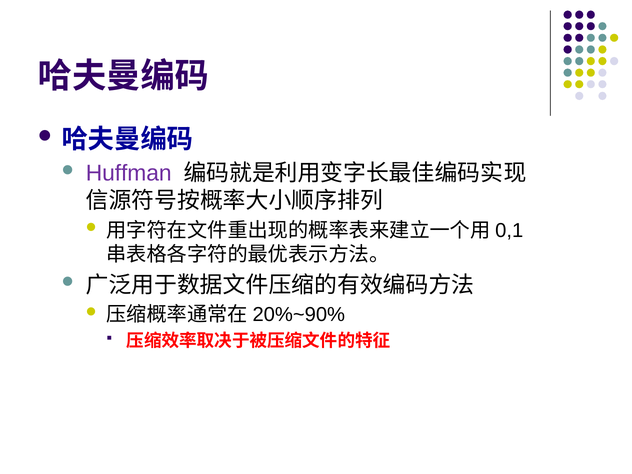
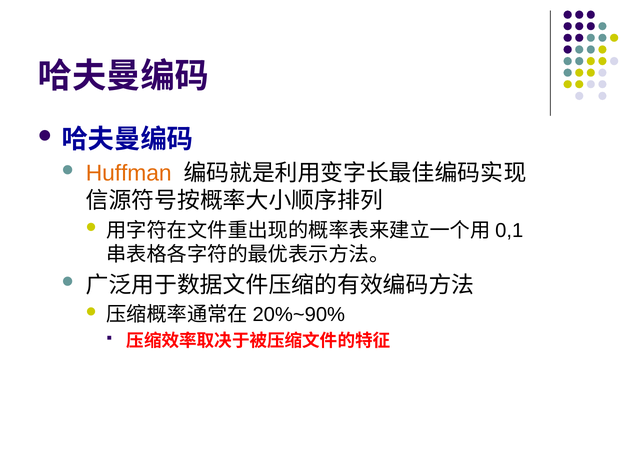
Huffman colour: purple -> orange (129, 173)
